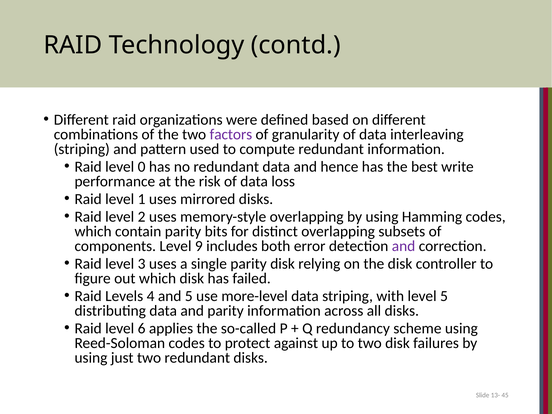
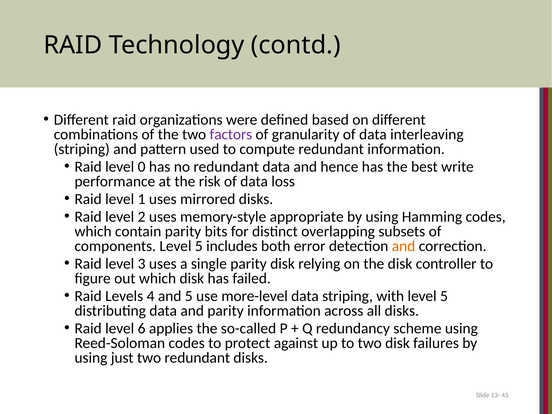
memory-style overlapping: overlapping -> appropriate (307, 217)
components Level 9: 9 -> 5 (199, 246)
and colour: purple -> orange (404, 246)
